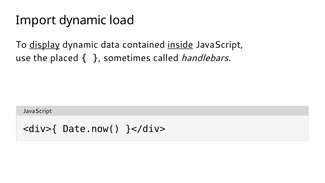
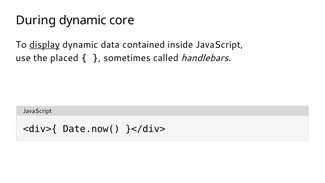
Import: Import -> During (36, 20)
load: load -> core (122, 20)
inside underline: present -> none (180, 45)
